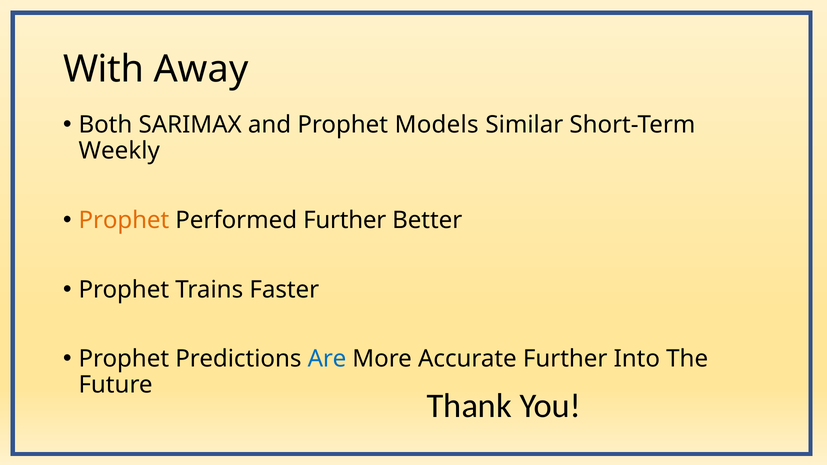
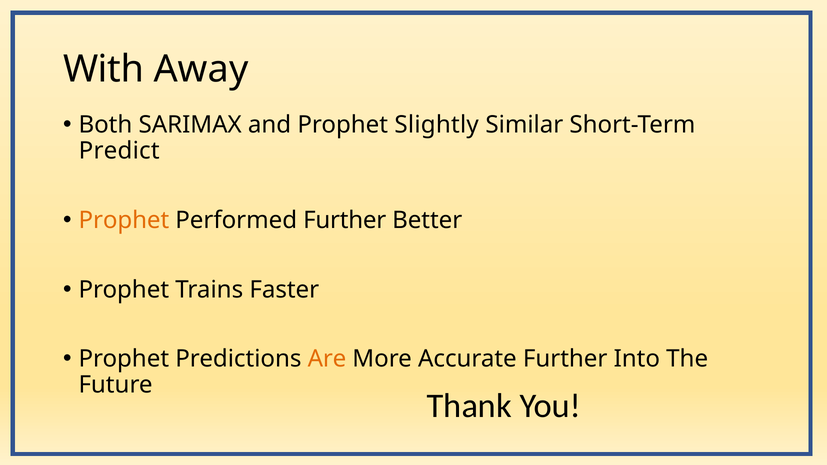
Models: Models -> Slightly (437, 125)
Weekly: Weekly -> Predict (119, 151)
Are colour: blue -> orange (327, 359)
